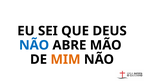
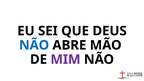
MIM colour: orange -> purple (65, 59)
